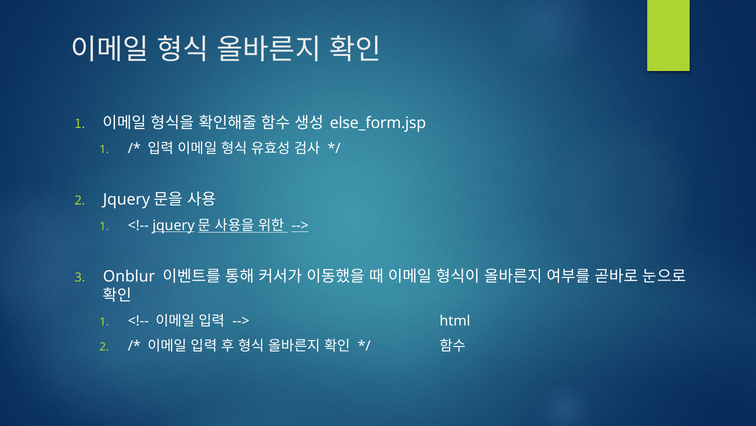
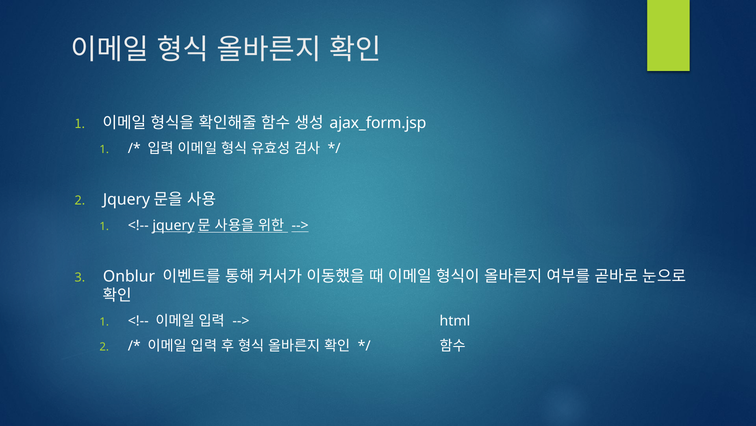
else_form.jsp: else_form.jsp -> ajax_form.jsp (378, 123)
